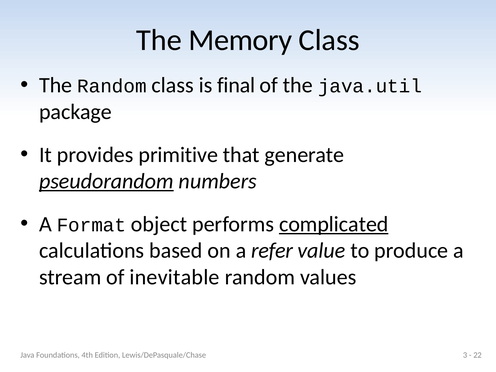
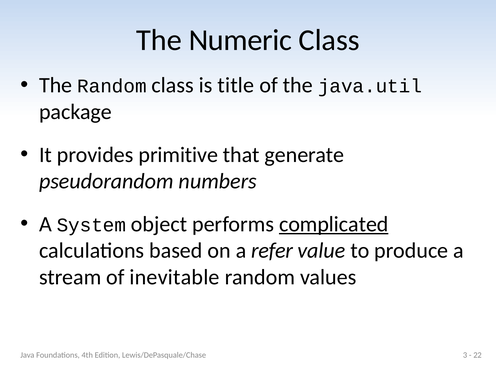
Memory: Memory -> Numeric (240, 40)
final: final -> title (236, 85)
pseudorandom underline: present -> none (106, 181)
Format: Format -> System (91, 225)
